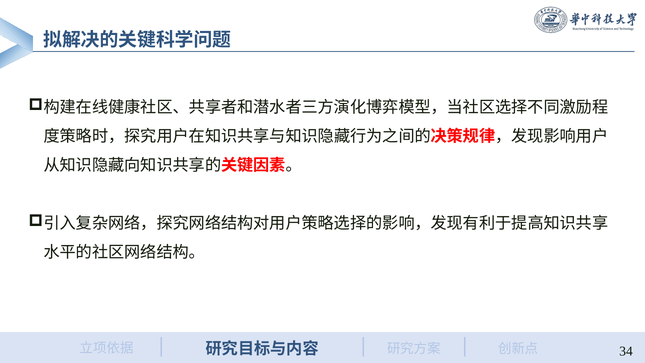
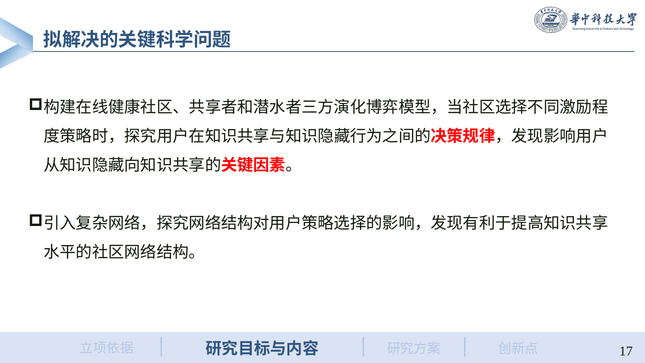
34: 34 -> 17 (626, 351)
